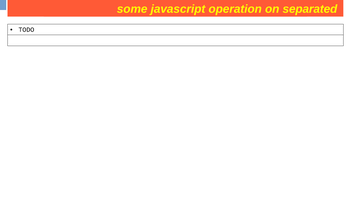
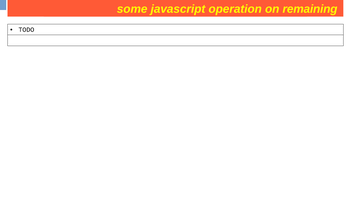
separated: separated -> remaining (310, 9)
